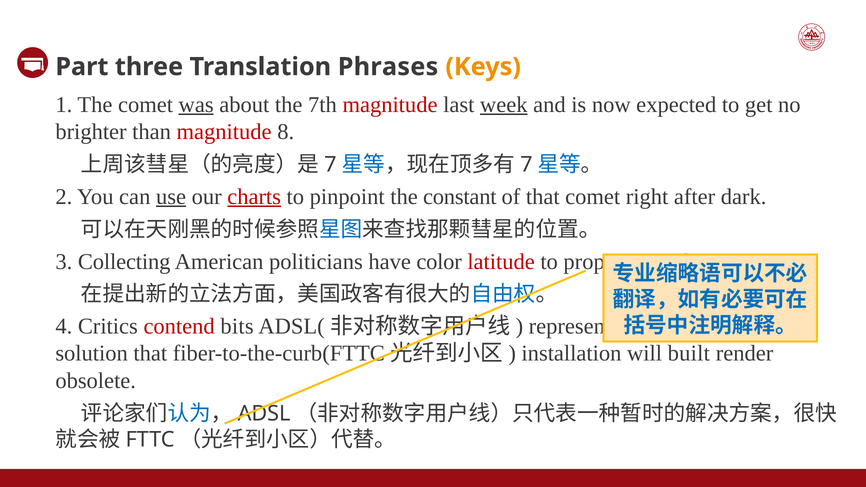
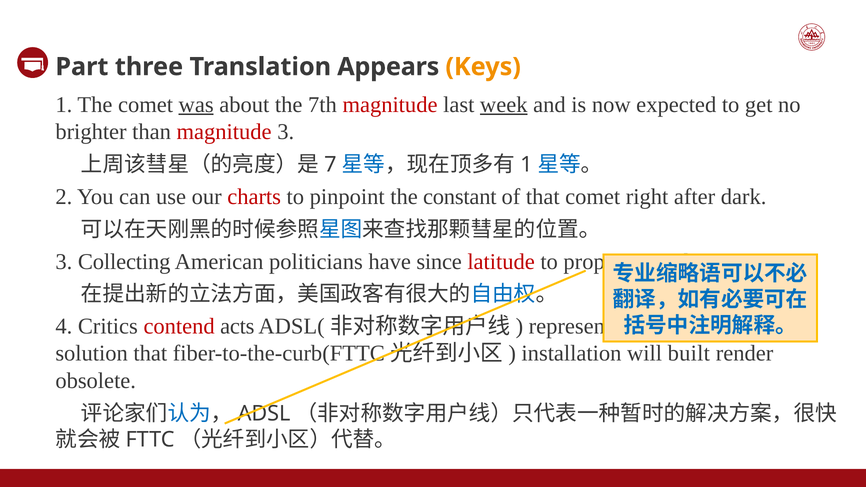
Phrases: Phrases -> Appears (388, 67)
magnitude 8: 8 -> 3 (286, 132)
7: 7 -> 1 (526, 165)
use underline: present -> none (171, 197)
charts underline: present -> none (254, 197)
color: color -> since (439, 262)
bits: bits -> acts (237, 327)
